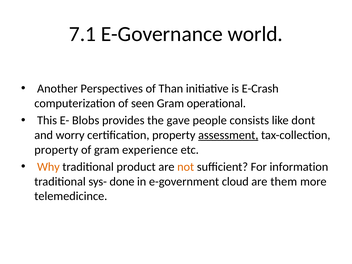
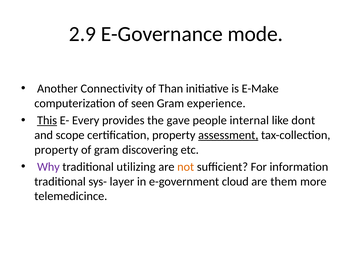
7.1: 7.1 -> 2.9 (82, 34)
world: world -> mode (255, 34)
Perspectives: Perspectives -> Connectivity (112, 89)
E-Crash: E-Crash -> E-Make (260, 89)
operational: operational -> experience (216, 103)
This underline: none -> present (47, 120)
Blobs: Blobs -> Every (86, 120)
consists: consists -> internal (249, 120)
worry: worry -> scope (70, 135)
experience: experience -> discovering (150, 150)
Why colour: orange -> purple (48, 167)
product: product -> utilizing (136, 167)
done: done -> layer (122, 182)
